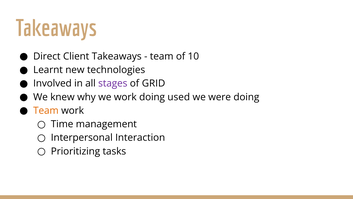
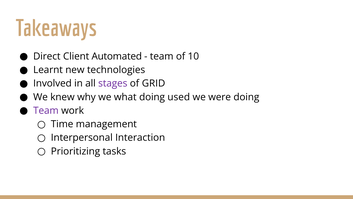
Client Takeaways: Takeaways -> Automated (117, 56)
we work: work -> what (125, 97)
Team colour: orange -> purple (46, 110)
